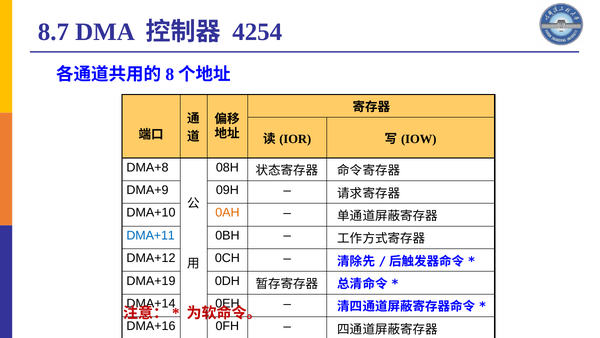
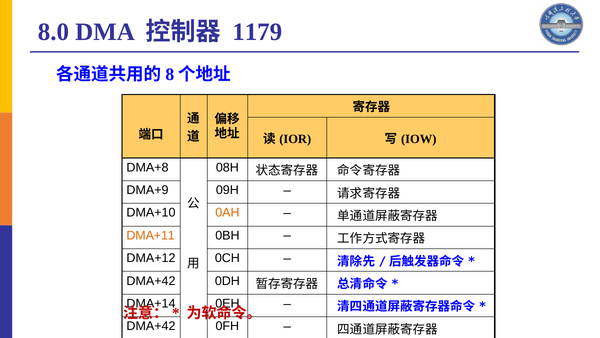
8.7: 8.7 -> 8.0 (53, 32)
4254: 4254 -> 1179 (257, 32)
DMA+11 colour: blue -> orange (151, 235)
DMA+19: DMA+19 -> DMA+42 (151, 281)
DMA+16: DMA+16 -> DMA+42 (151, 326)
